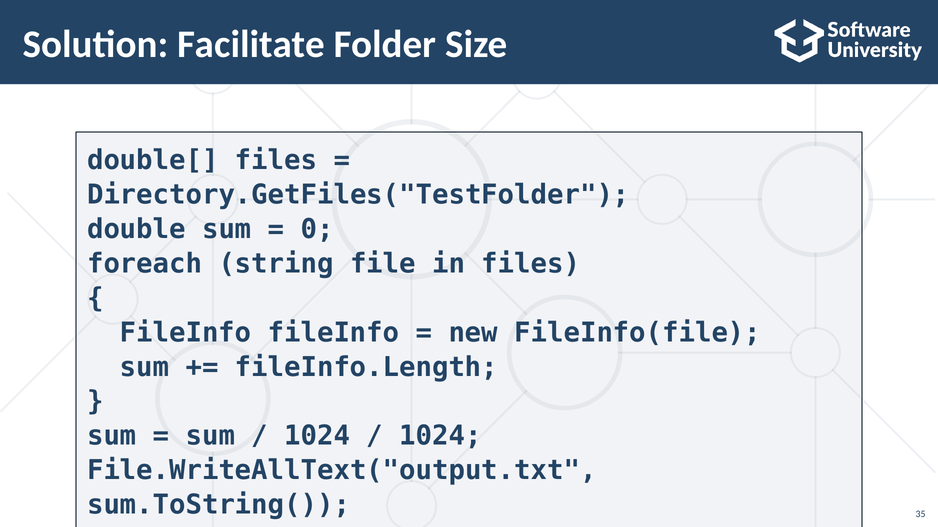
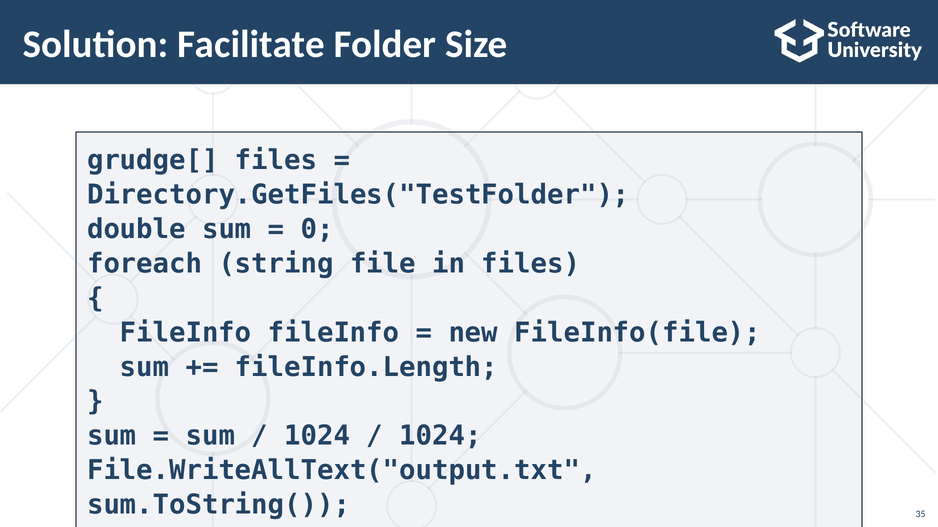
double[: double[ -> grudge[ (153, 161)
